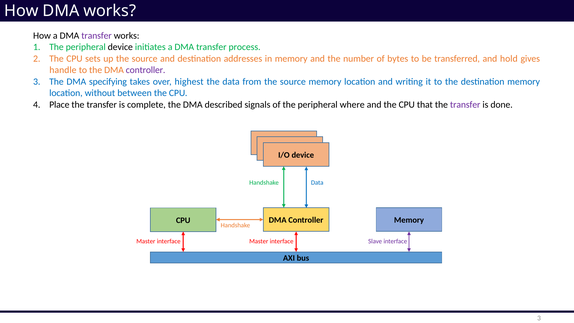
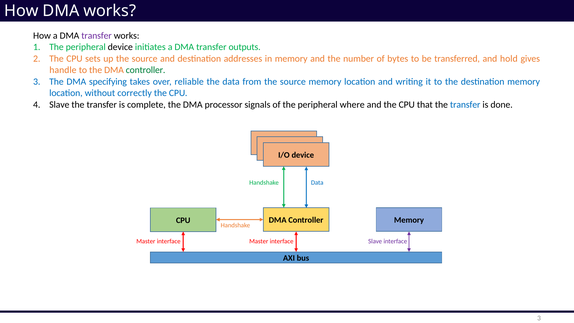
process: process -> outputs (245, 47)
controller colour: purple -> green (146, 70)
highest: highest -> reliable (189, 82)
between: between -> correctly (135, 93)
Place: Place -> Slave (59, 105)
described: described -> processor (224, 105)
transfer colour: purple -> blue (465, 105)
